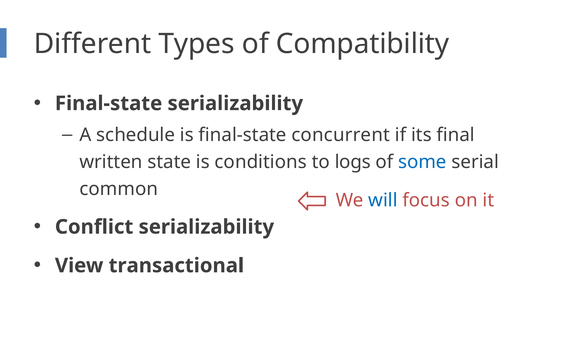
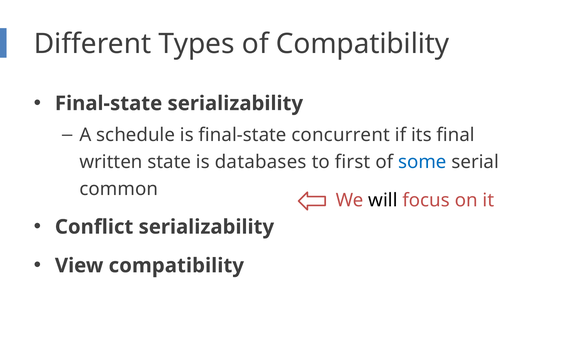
conditions: conditions -> databases (261, 162)
logs: logs -> first (353, 162)
will colour: blue -> black (383, 200)
View transactional: transactional -> compatibility (176, 265)
